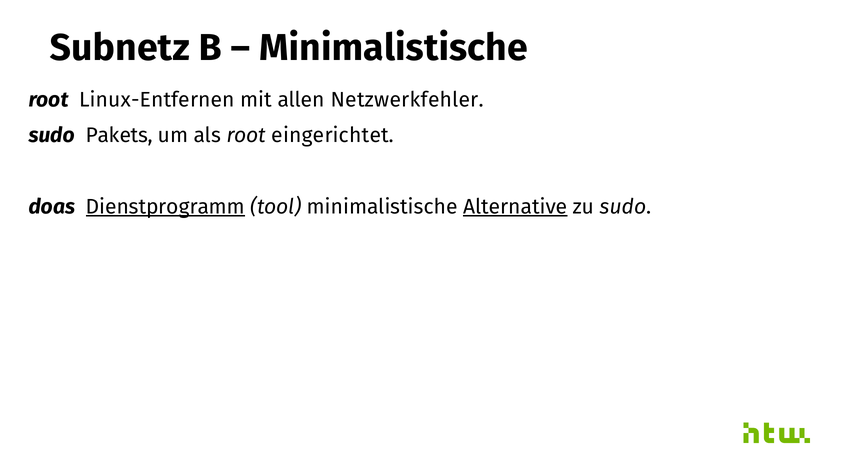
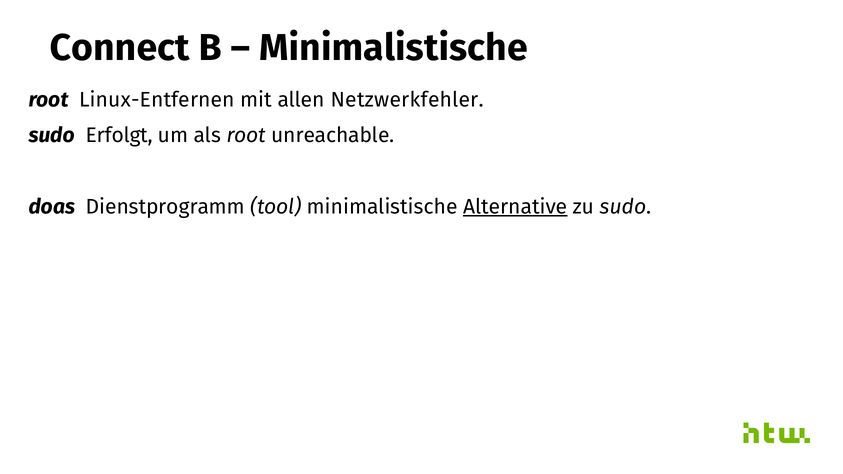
Subnetz: Subnetz -> Connect (120, 48)
Pakets: Pakets -> Erfolgt (119, 135)
eingerichtet: eingerichtet -> unreachable (333, 135)
Dienstprogramm underline: present -> none (165, 207)
